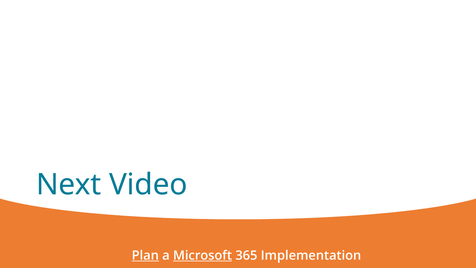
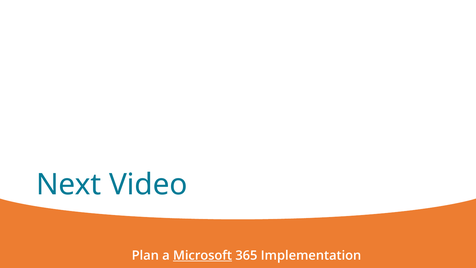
Plan underline: present -> none (145, 255)
